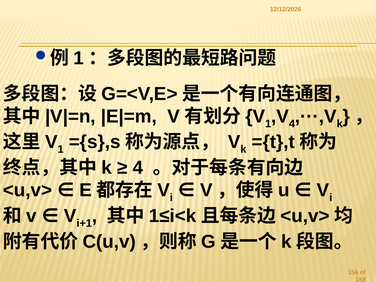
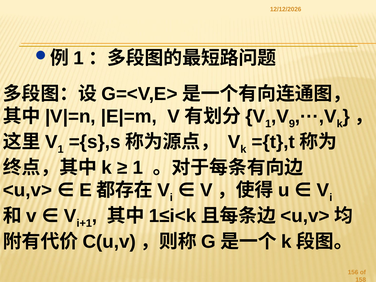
4: 4 -> 9 (292, 124)
4: 4 -> 1 (138, 168)
